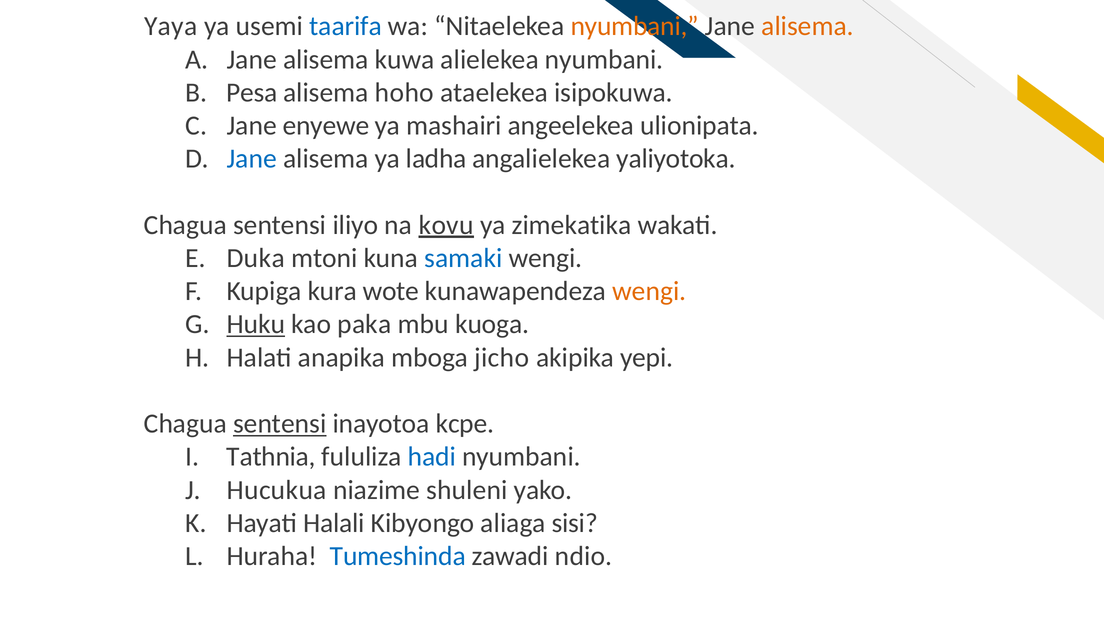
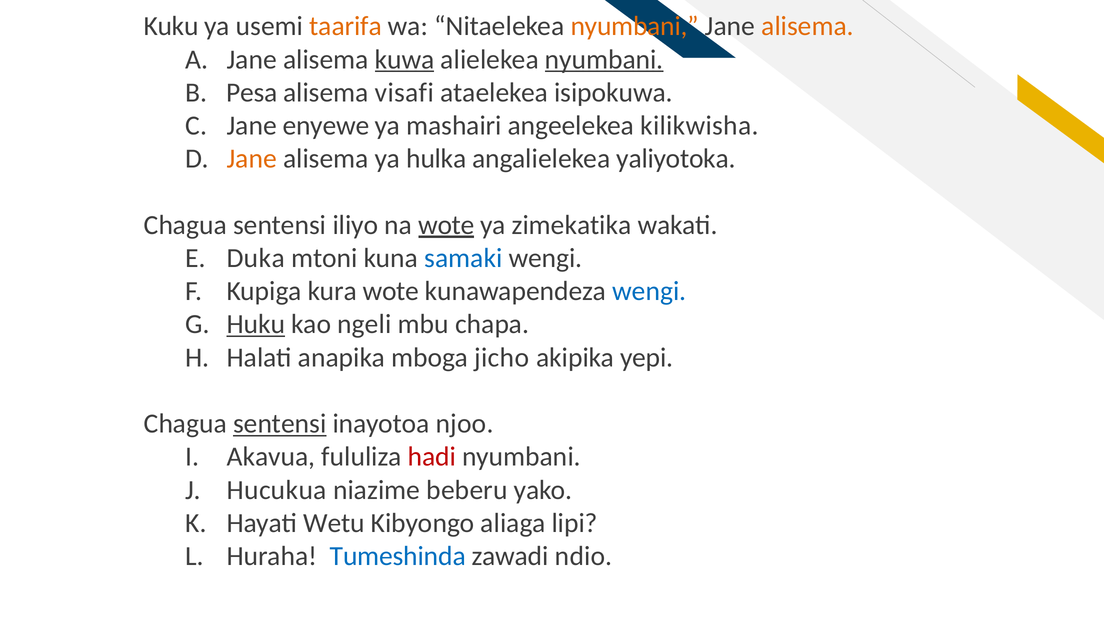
Yaya: Yaya -> Kuku (171, 26)
taarifa colour: blue -> orange (346, 26)
kuwa underline: none -> present (405, 59)
nyumbani underline: none -> present (604, 59)
hoho: hoho -> visafi (404, 93)
ulionipata: ulionipata -> kilikwisha (699, 126)
Jane colour: blue -> orange (252, 159)
ladha: ladha -> hulka (436, 159)
na kovu: kovu -> wote (446, 225)
wengi colour: orange -> blue (649, 291)
paka: paka -> ngeli (364, 324)
kuoga: kuoga -> chapa (492, 324)
kcpe: kcpe -> njoo (465, 424)
Tathnia: Tathnia -> Akavua (271, 457)
hadi colour: blue -> red (432, 457)
shuleni: shuleni -> beberu (467, 490)
Halali: Halali -> Wetu (334, 523)
sisi: sisi -> lipi (575, 523)
